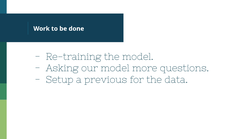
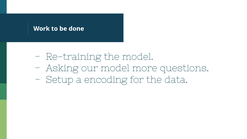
previous: previous -> encoding (106, 80)
